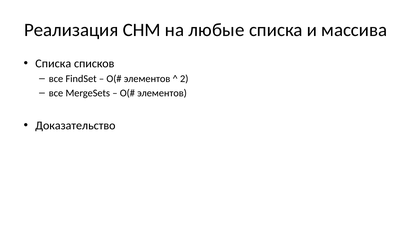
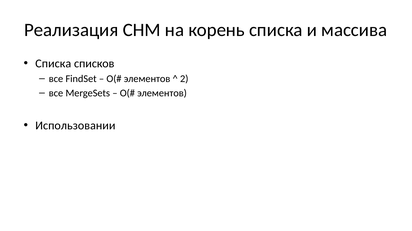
любые: любые -> корень (217, 30)
Доказательство: Доказательство -> Использовании (75, 126)
